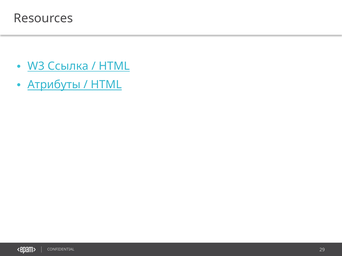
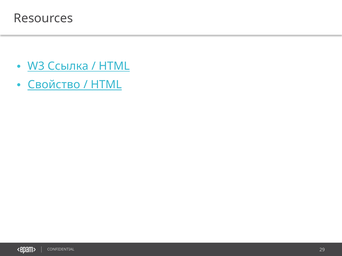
Атрибуты: Атрибуты -> Свойство (54, 85)
